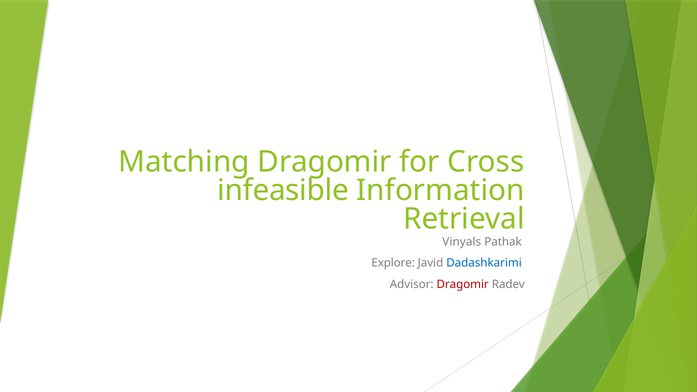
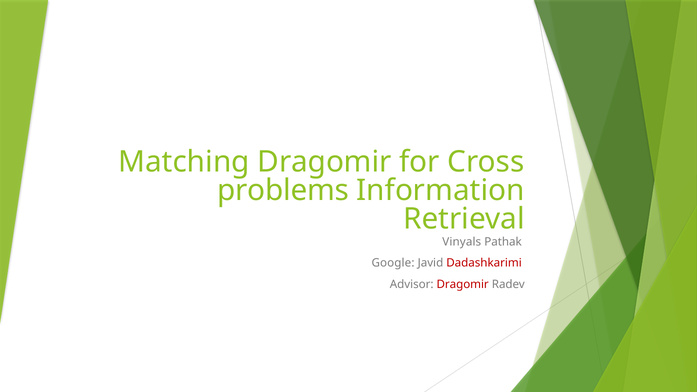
infeasible: infeasible -> problems (283, 191)
Explore: Explore -> Google (393, 263)
Dadashkarimi colour: blue -> red (484, 263)
